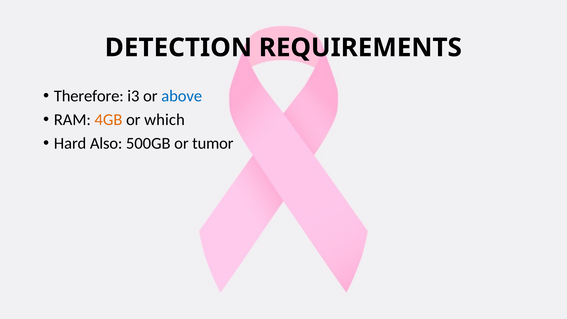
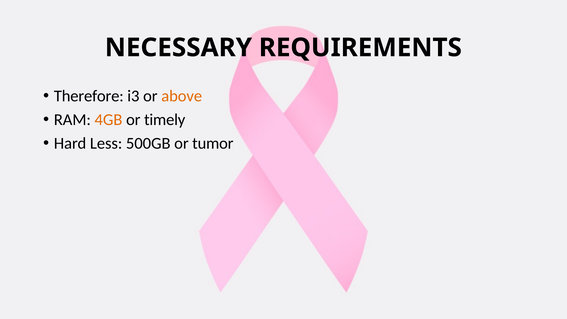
DETECTION: DETECTION -> NECESSARY (178, 48)
above colour: blue -> orange (182, 96)
which: which -> timely (165, 120)
Also: Also -> Less (106, 143)
